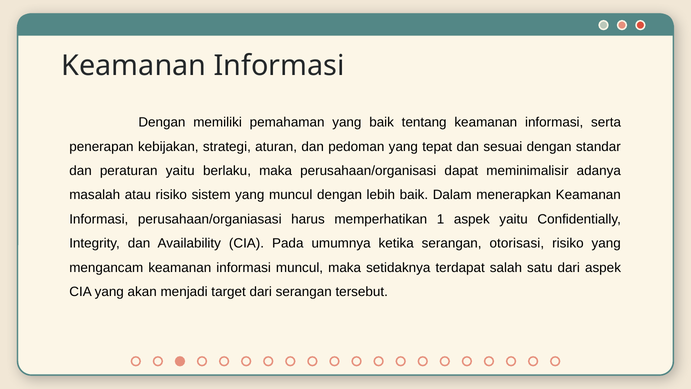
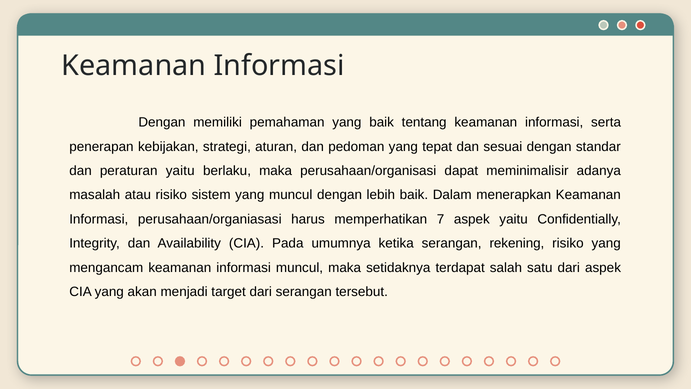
1: 1 -> 7 (441, 219)
otorisasi: otorisasi -> rekening (517, 243)
